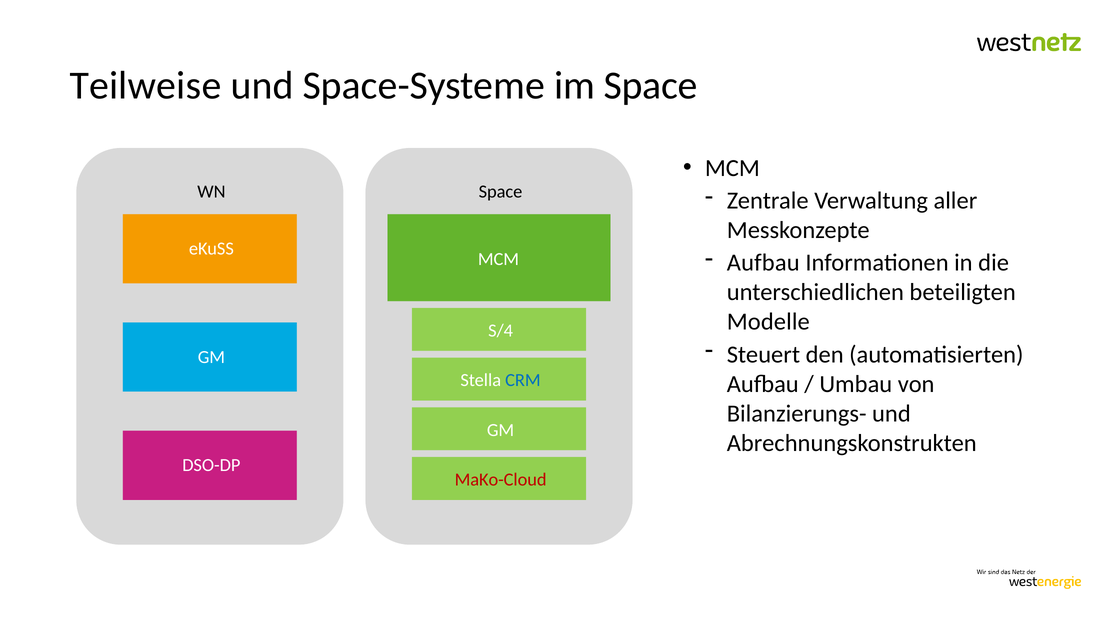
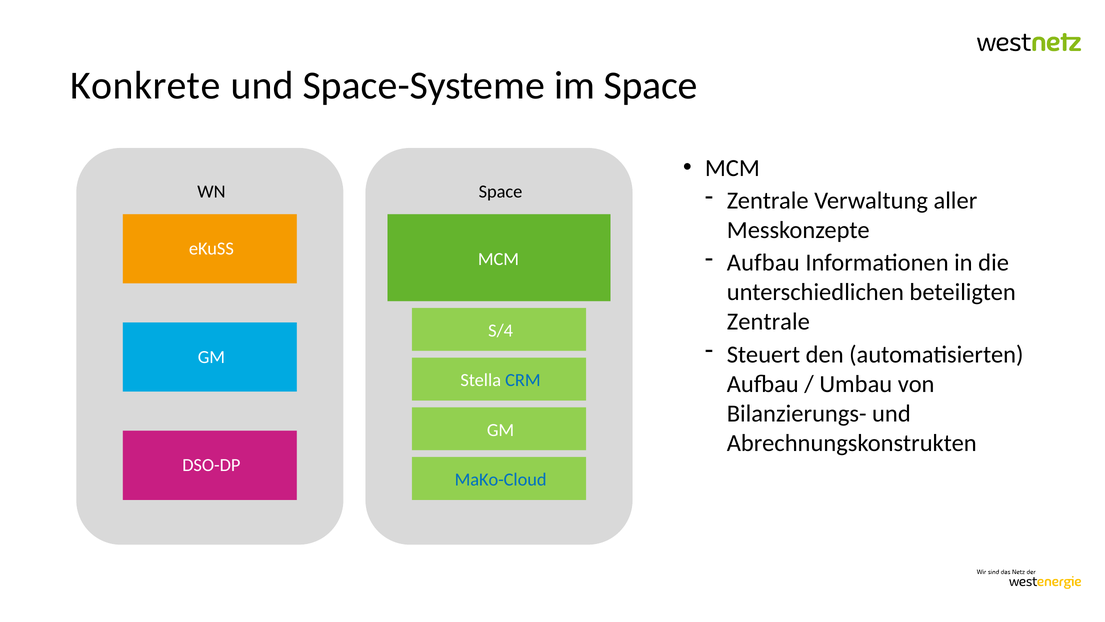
Teilweise: Teilweise -> Konkrete (145, 86)
Modelle: Modelle -> Zentrale (768, 322)
MaKo-Cloud colour: red -> blue (501, 479)
